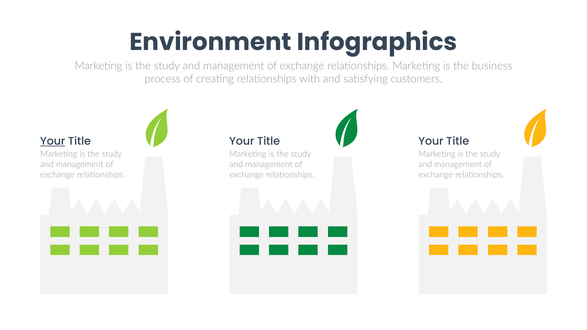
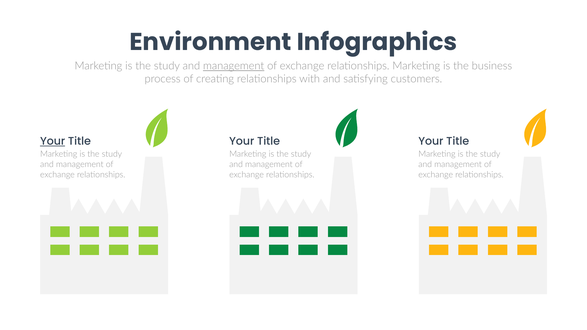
management underline: none -> present (234, 66)
